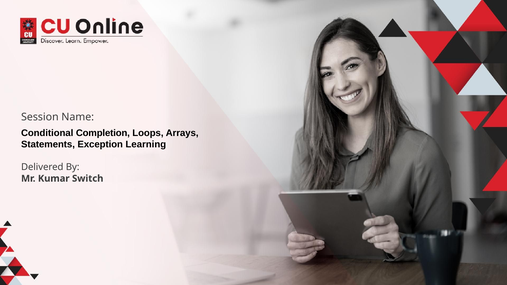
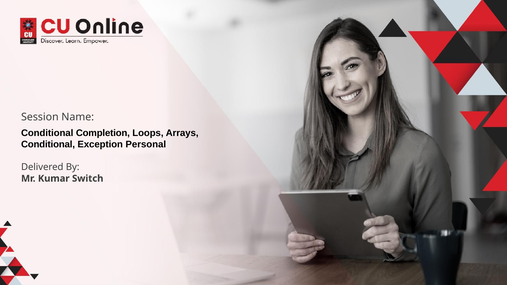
Statements: Statements -> Conditional (48, 144)
Learning: Learning -> Personal (146, 144)
